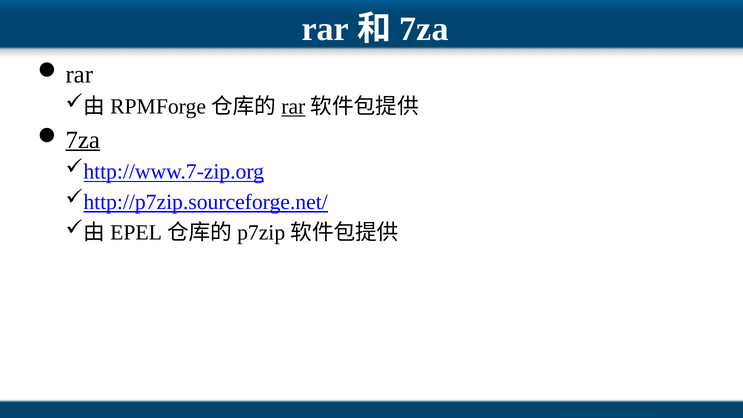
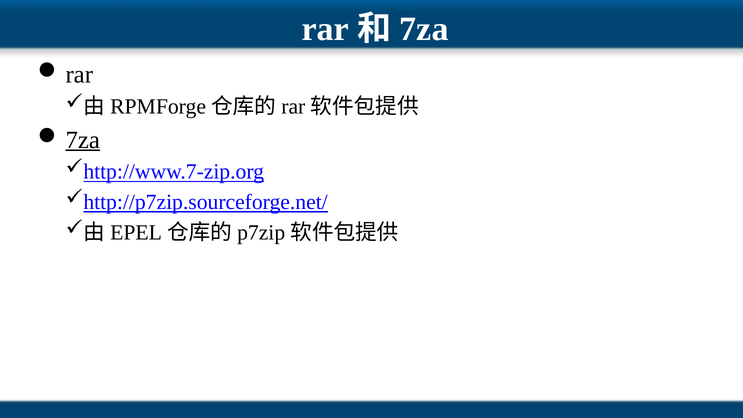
rar underline: present -> none (293, 107)
